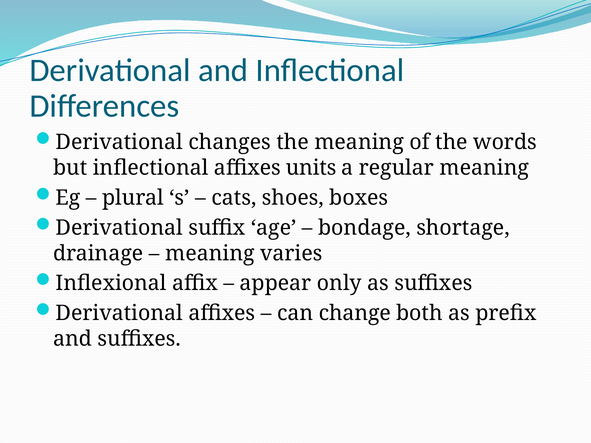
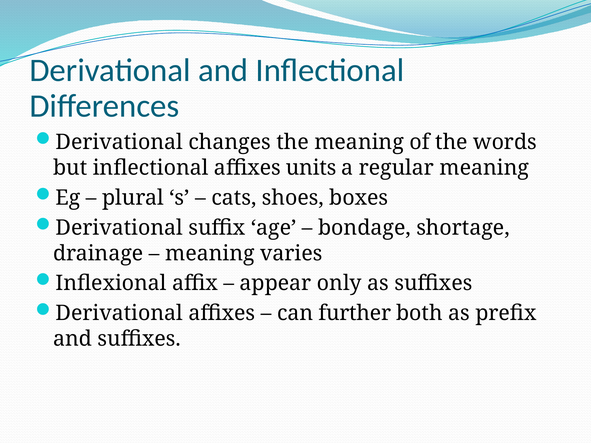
change: change -> further (355, 313)
